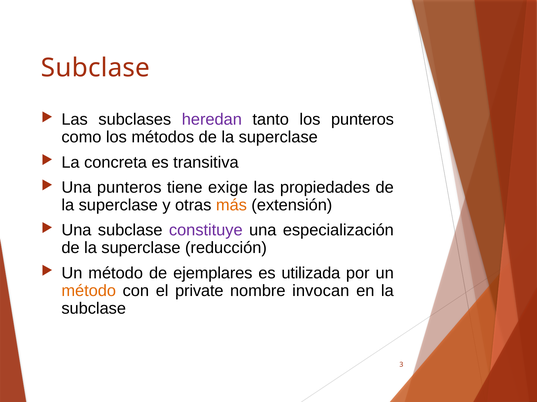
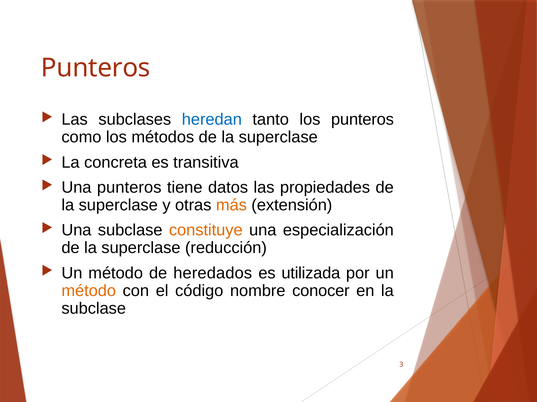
Subclase: Subclase -> Punteros (96, 68)
heredan colour: purple -> blue (212, 120)
exige: exige -> datos (228, 188)
constituye colour: purple -> orange (206, 231)
ejemplares: ejemplares -> heredados (213, 274)
private: private -> código (199, 291)
invocan: invocan -> conocer (321, 291)
